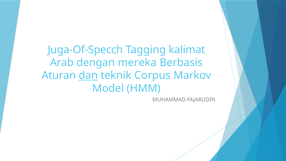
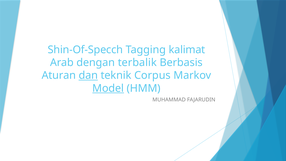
Juga-Of-Specch: Juga-Of-Specch -> Shin-Of-Specch (85, 50)
mereka: mereka -> terbalik (137, 63)
Model underline: none -> present (108, 88)
